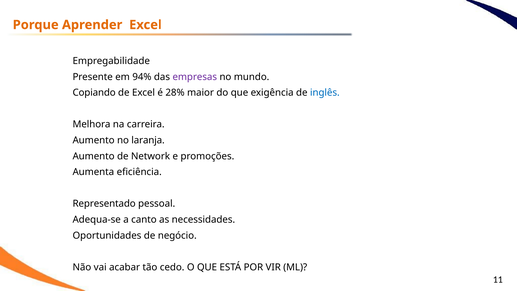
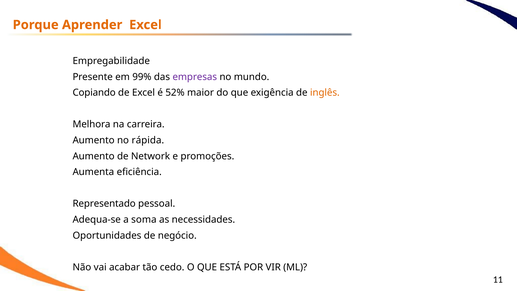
94%: 94% -> 99% (142, 77)
28%: 28% -> 52% (175, 93)
inglês colour: blue -> orange (325, 93)
laranja: laranja -> rápida (148, 140)
canto: canto -> soma (144, 220)
